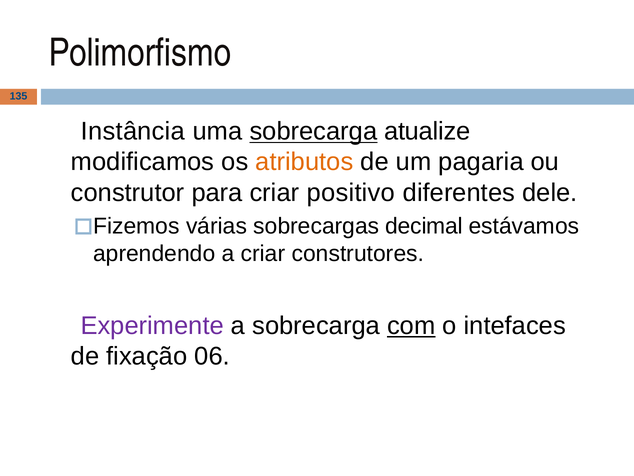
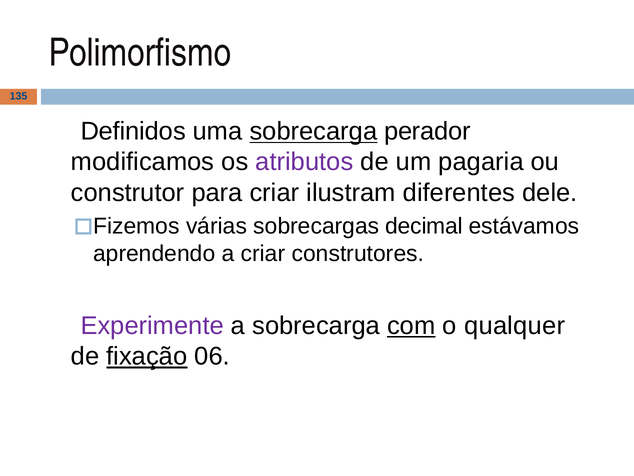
Instância: Instância -> Definidos (133, 131)
atualize: atualize -> perador (427, 131)
atributos colour: orange -> purple (304, 162)
positivo: positivo -> ilustram (351, 193)
intefaces: intefaces -> qualquer (515, 325)
fixação underline: none -> present (147, 356)
